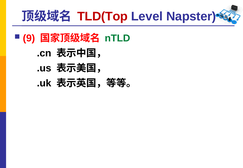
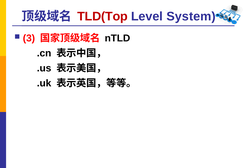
Napster: Napster -> System (191, 16)
9: 9 -> 3 (29, 38)
nTLD colour: green -> black (117, 38)
